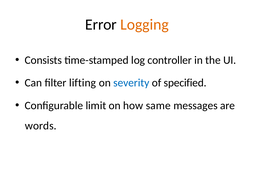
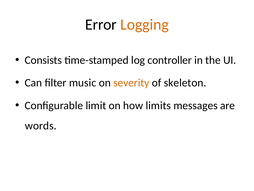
lifting: lifting -> music (83, 83)
severity colour: blue -> orange (131, 83)
specified: specified -> skeleton (185, 83)
same: same -> limits (158, 105)
